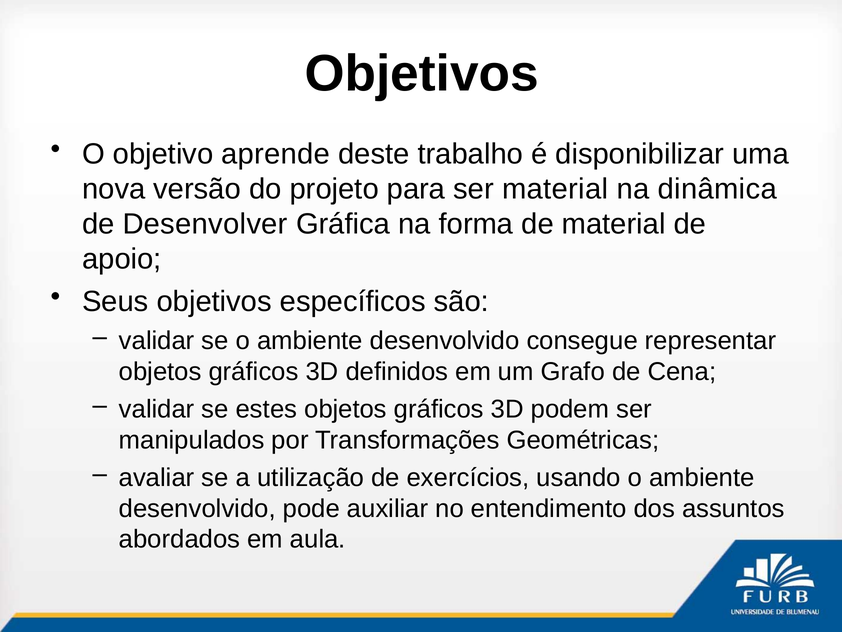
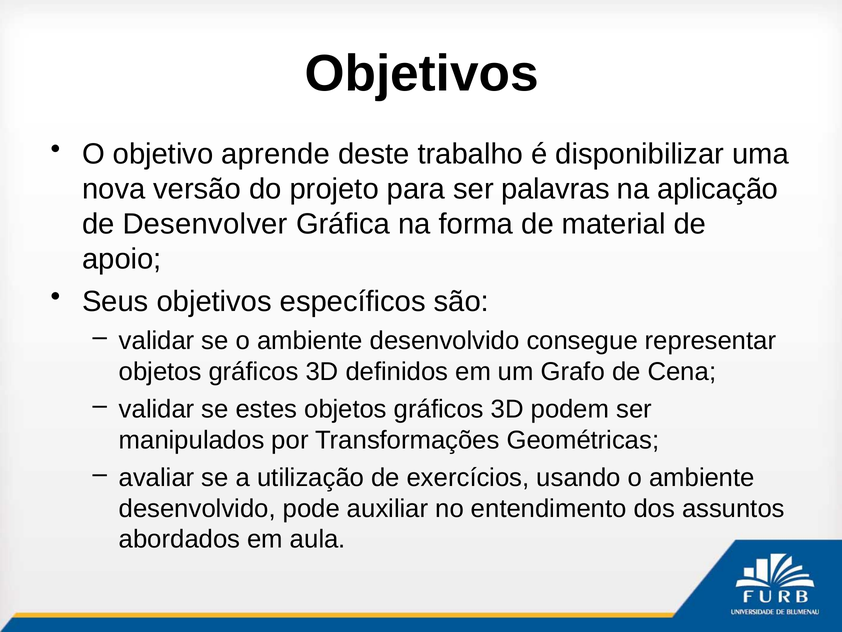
ser material: material -> palavras (556, 189)
dinâmica: dinâmica -> aplicação (718, 189)
